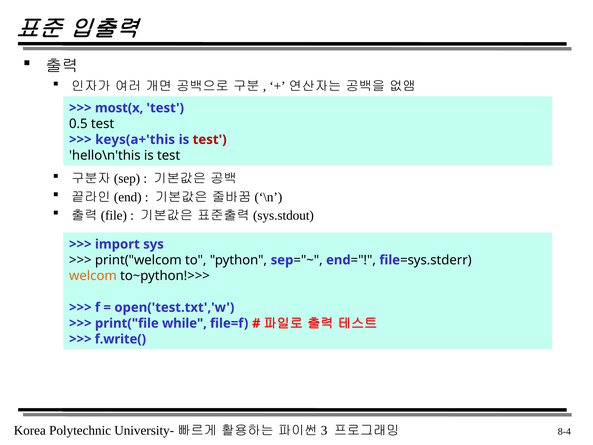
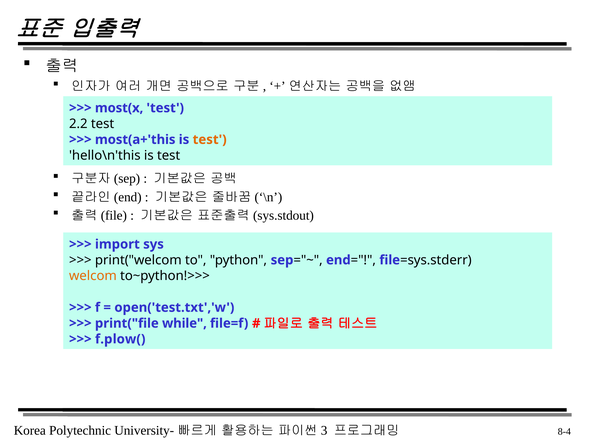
0.5: 0.5 -> 2.2 (78, 124)
keys(a+'this: keys(a+'this -> most(a+'this (135, 139)
test colour: red -> orange (210, 139)
f.write(: f.write( -> f.plow( (120, 339)
